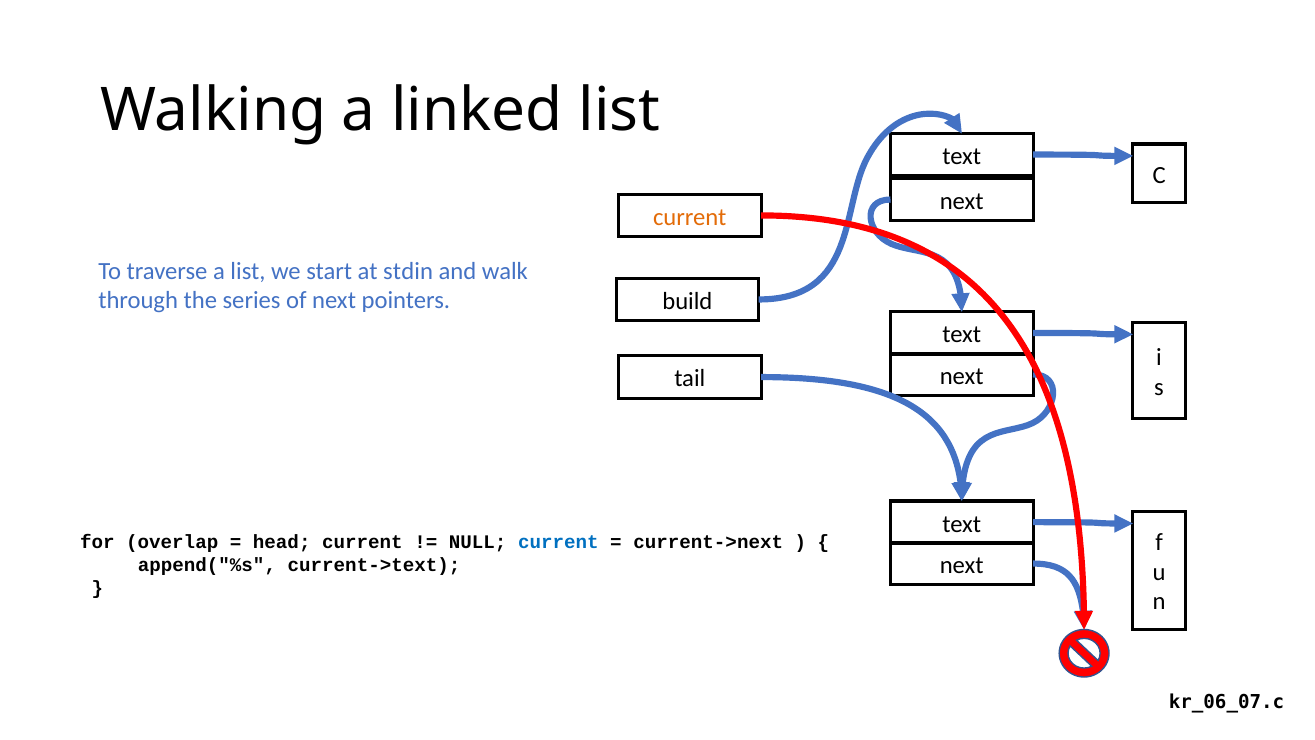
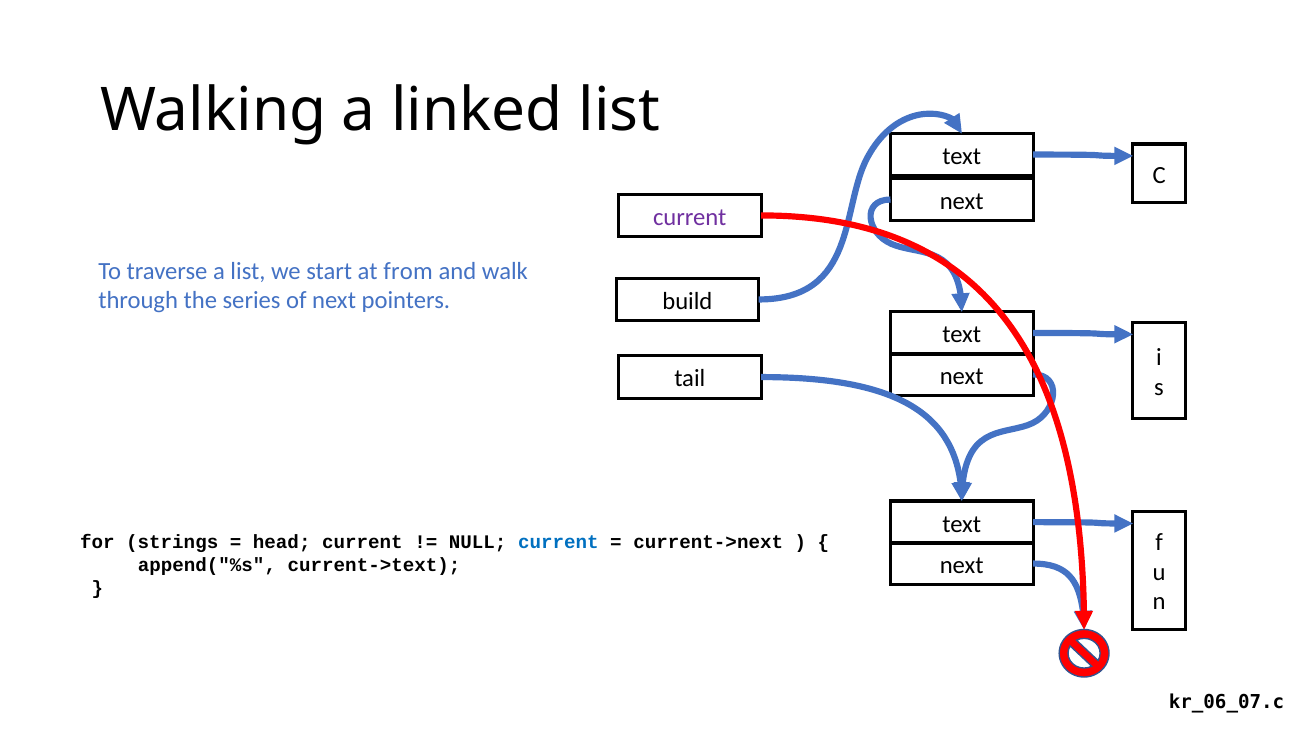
current colour: orange -> purple (690, 217)
stdin: stdin -> from (408, 271)
overlap: overlap -> strings (172, 542)
